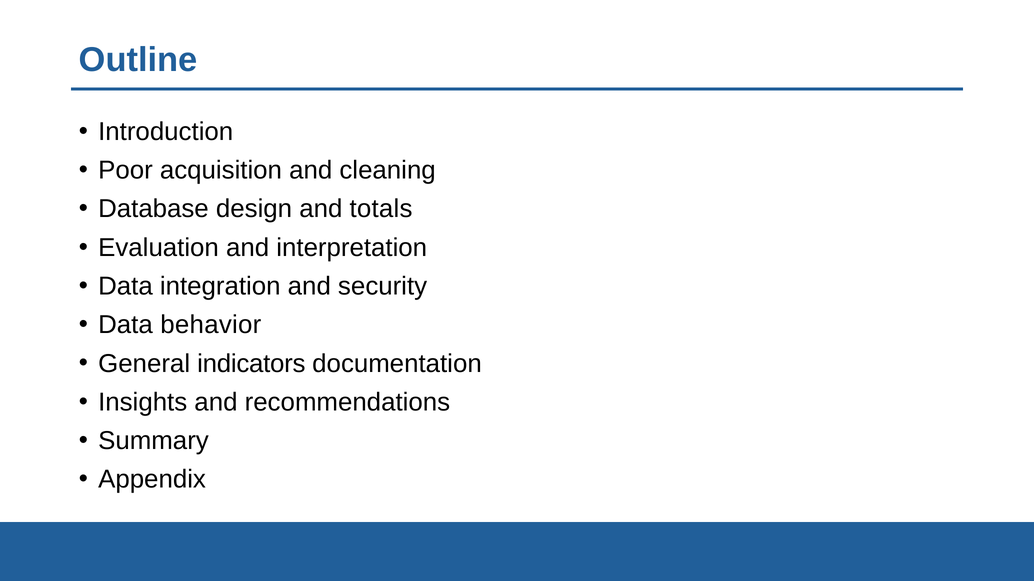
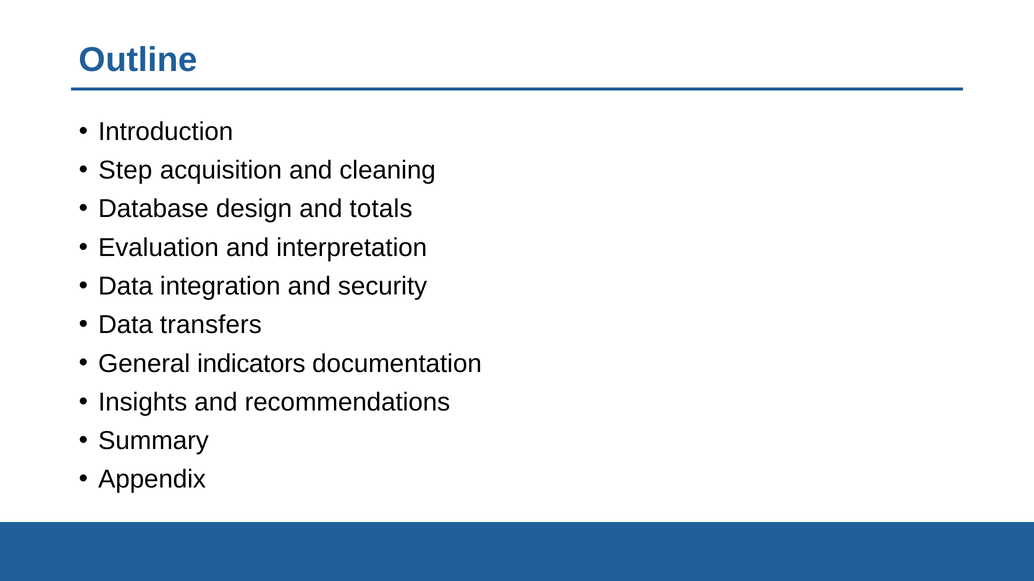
Poor: Poor -> Step (125, 170)
behavior: behavior -> transfers (211, 325)
